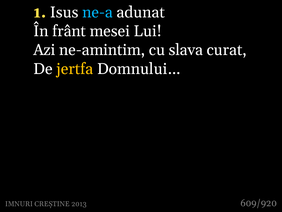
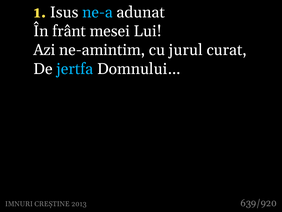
slava: slava -> jurul (186, 50)
jertfa colour: yellow -> light blue (75, 69)
609/920: 609/920 -> 639/920 (259, 203)
